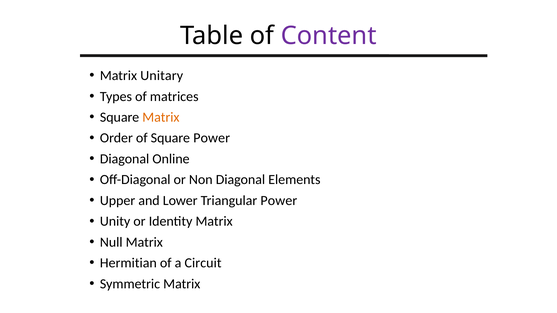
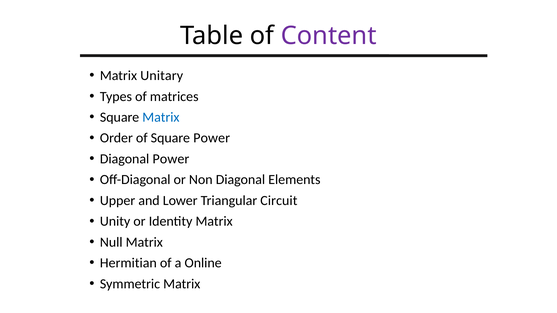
Matrix colour: orange -> blue (161, 117)
Diagonal Online: Online -> Power (171, 159)
Triangular Power: Power -> Circuit (279, 201)
Circuit: Circuit -> Online (203, 263)
